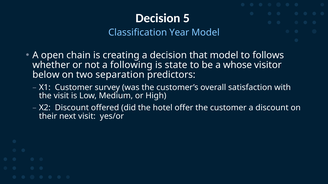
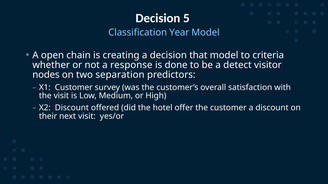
follows: follows -> criteria (268, 55)
following: following -> response (131, 65)
state: state -> done (176, 65)
whose: whose -> detect (237, 65)
below: below -> nodes (46, 75)
